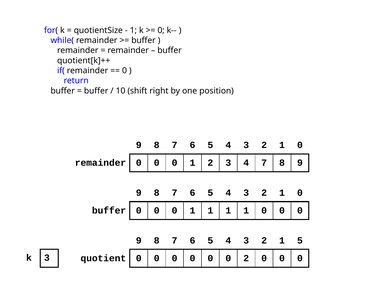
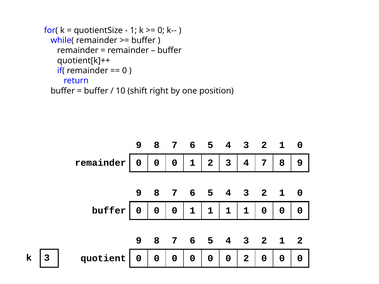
2 1 5: 5 -> 2 (300, 241)
